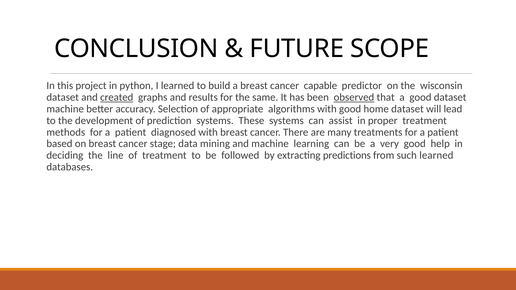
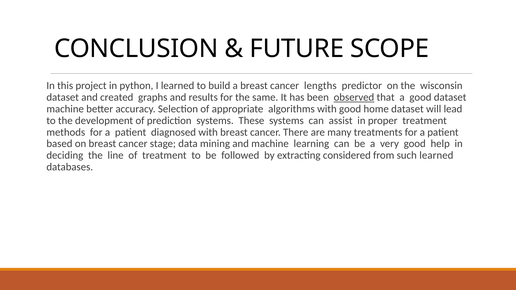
capable: capable -> lengths (320, 86)
created underline: present -> none (117, 97)
predictions: predictions -> considered (347, 155)
